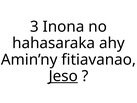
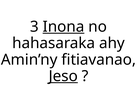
Inona underline: none -> present (64, 27)
